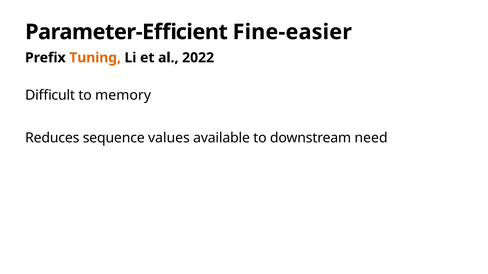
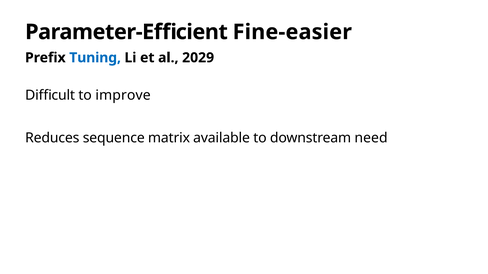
Tuning colour: orange -> blue (95, 58)
2022: 2022 -> 2029 (198, 58)
memory: memory -> improve (123, 95)
values: values -> matrix (169, 138)
